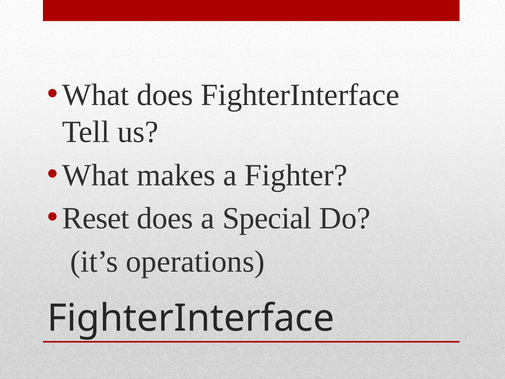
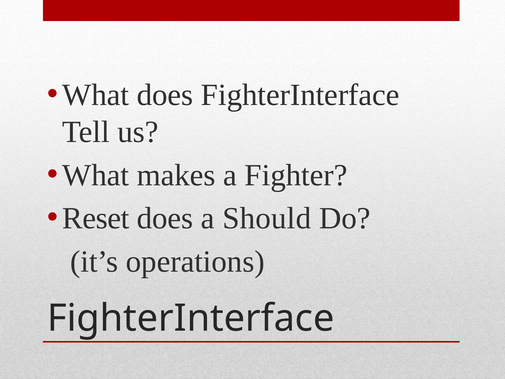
Special: Special -> Should (267, 218)
